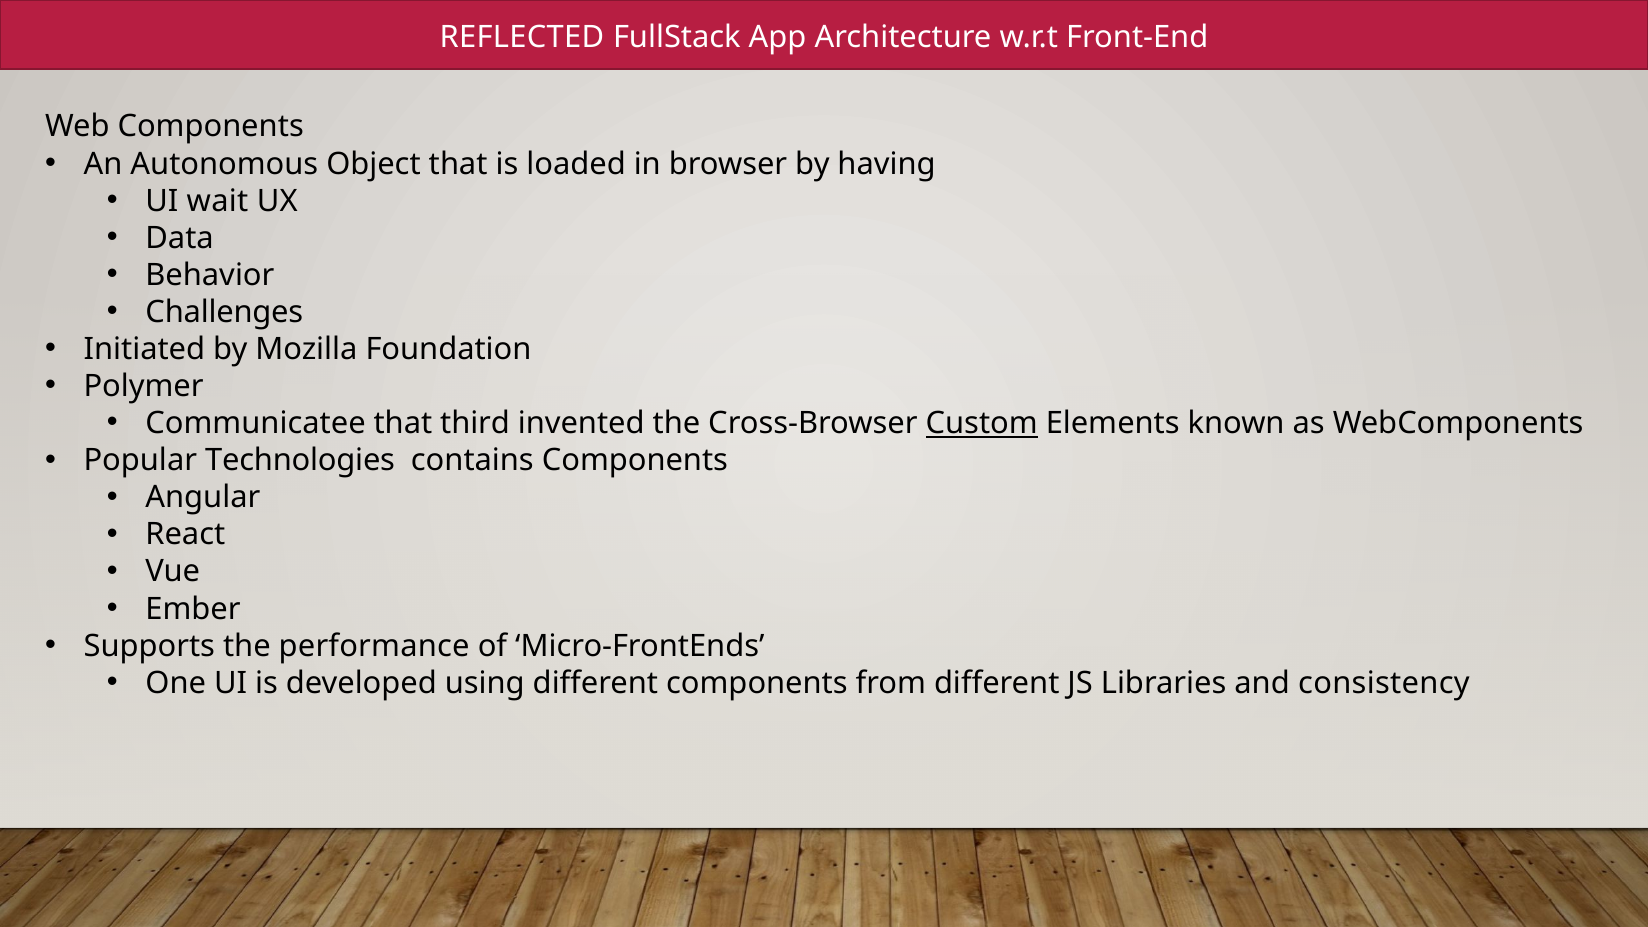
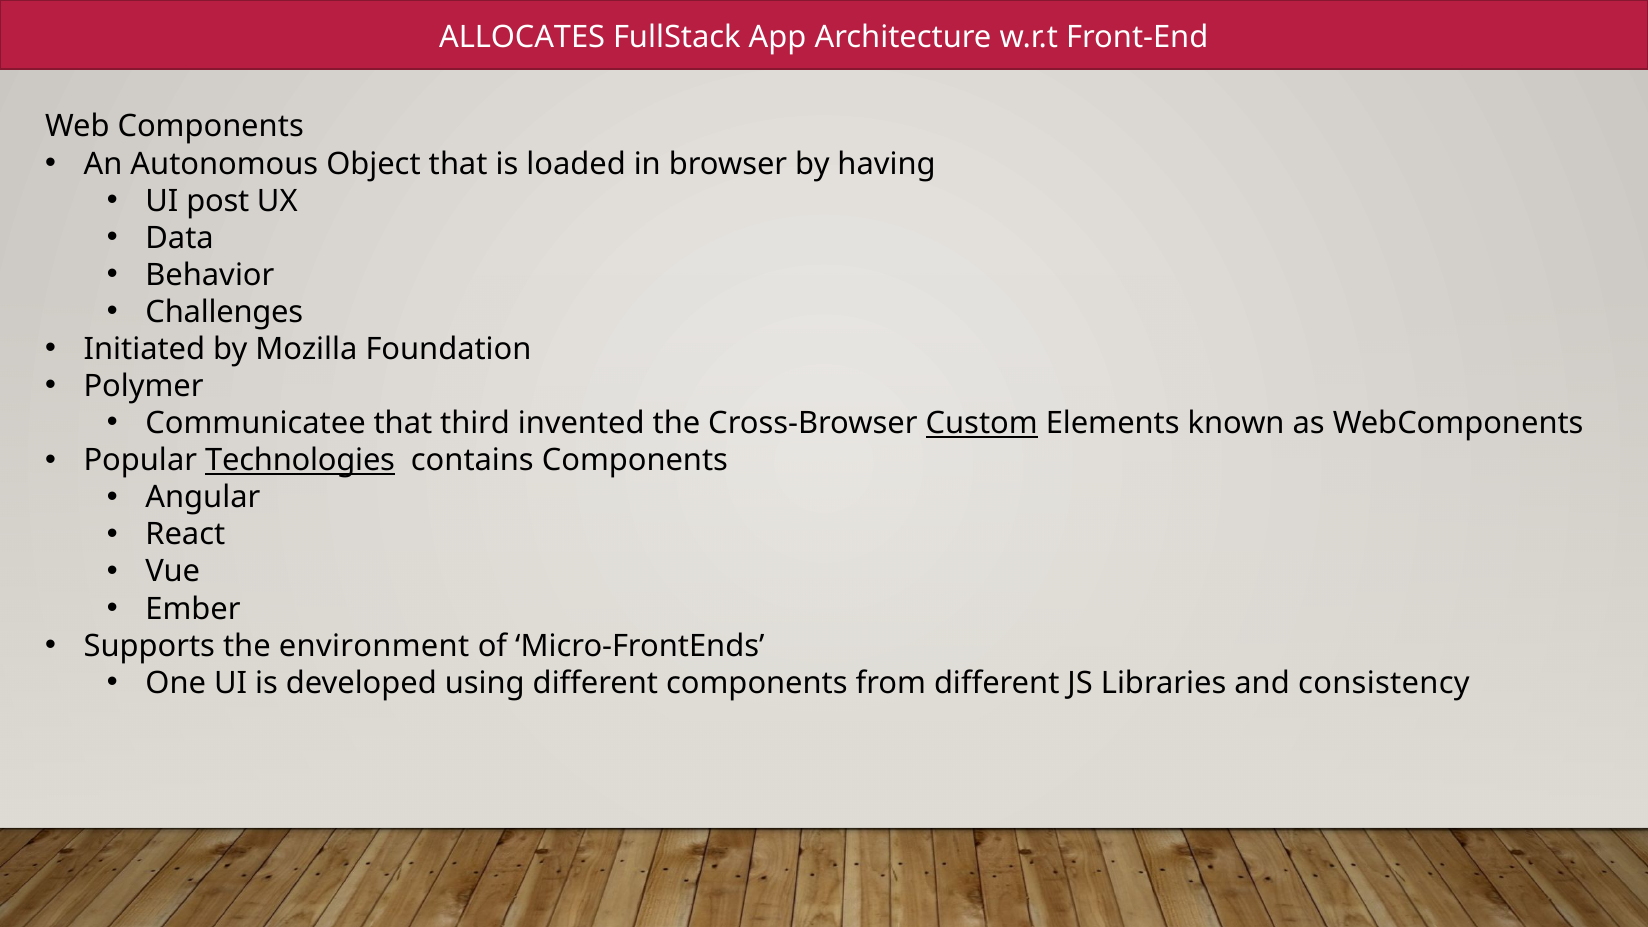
REFLECTED: REFLECTED -> ALLOCATES (522, 37)
wait: wait -> post (218, 201)
Technologies underline: none -> present (300, 460)
performance: performance -> environment (374, 646)
